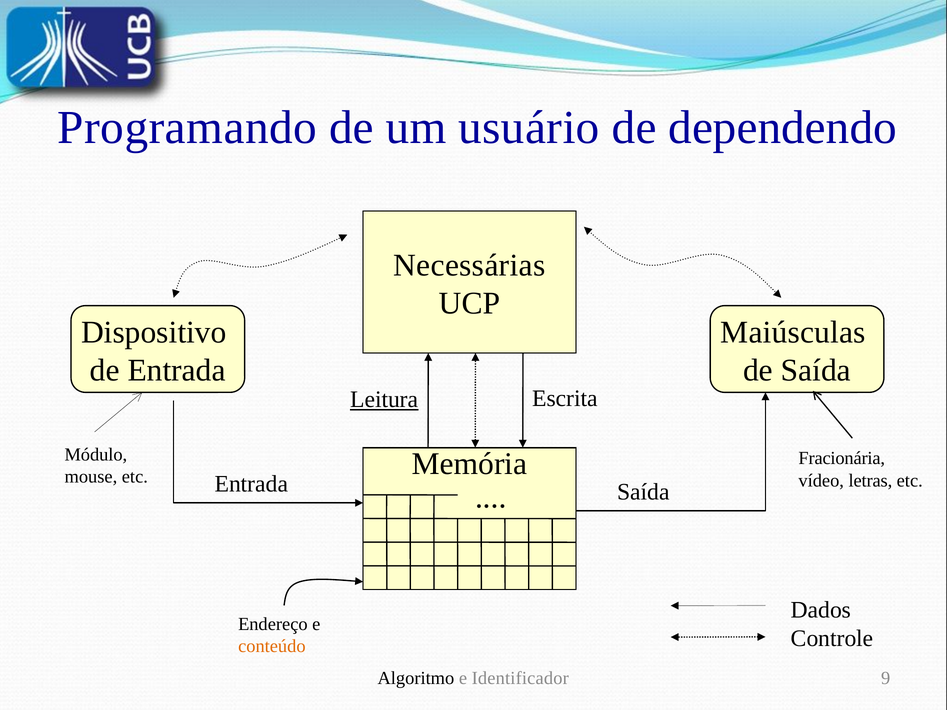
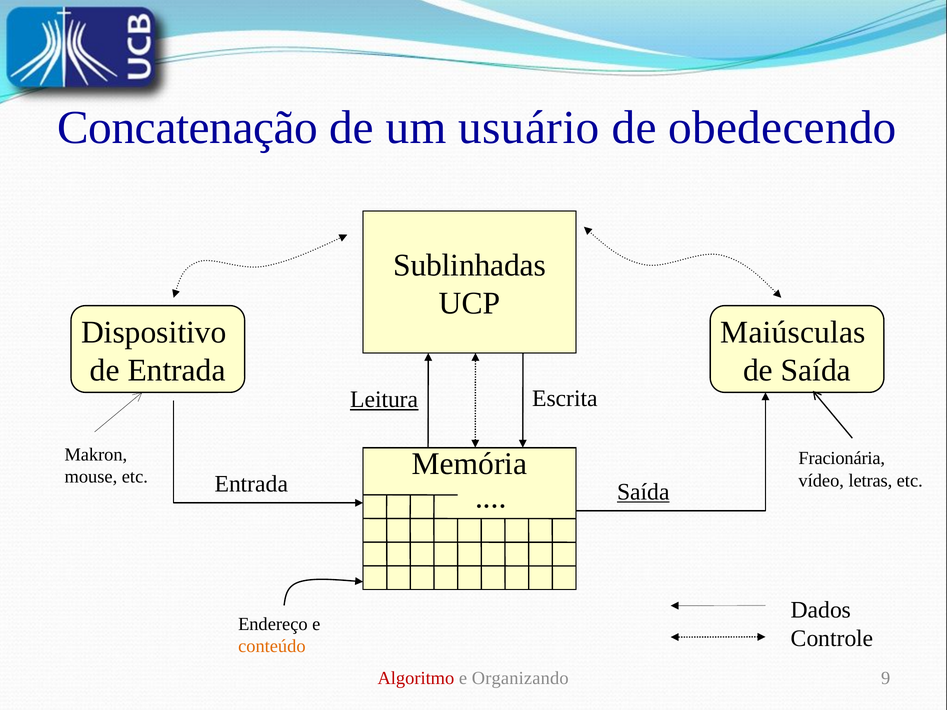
Programando: Programando -> Concatenação (188, 128)
dependendo: dependendo -> obedecendo (783, 128)
Necessárias: Necessárias -> Sublinhadas (470, 265)
Módulo: Módulo -> Makron (96, 455)
Saída underline: none -> present (643, 492)
Algoritmo colour: black -> red (416, 678)
Identificador: Identificador -> Organizando (520, 678)
